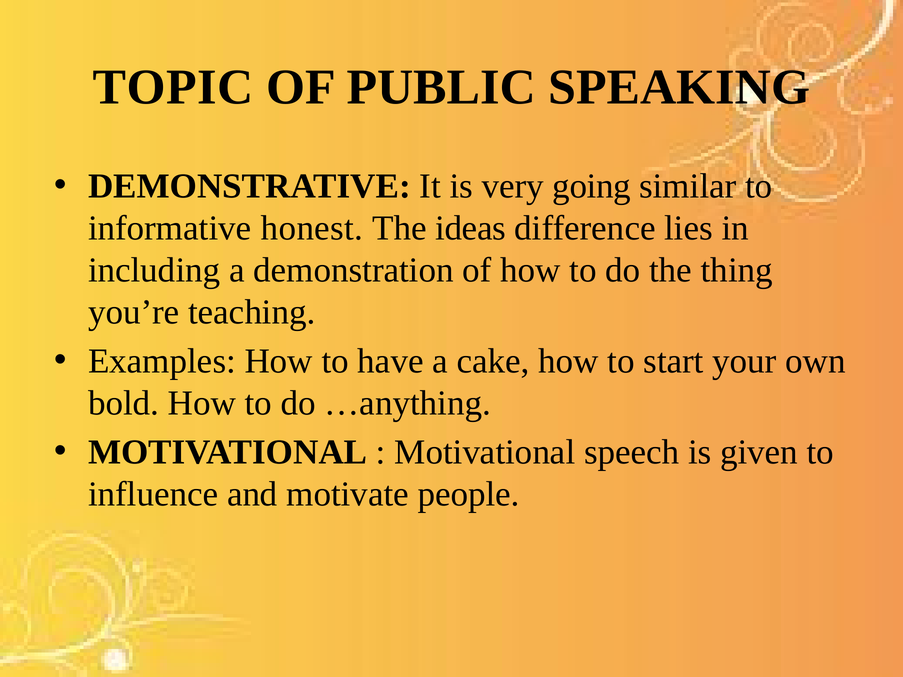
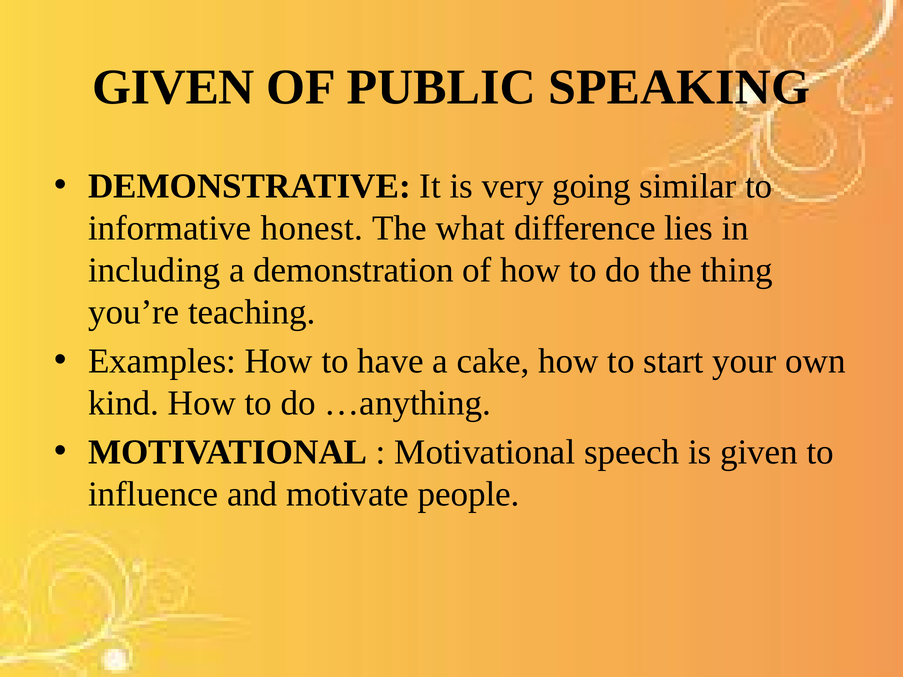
TOPIC: TOPIC -> GIVEN (174, 87)
ideas: ideas -> what (470, 228)
bold: bold -> kind (124, 403)
